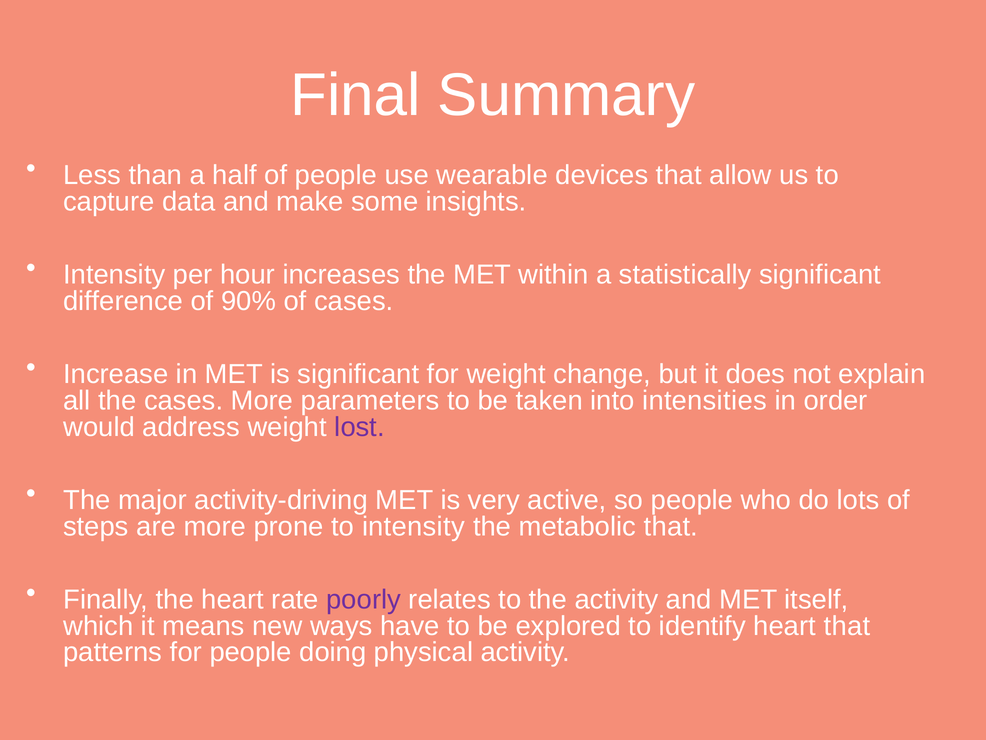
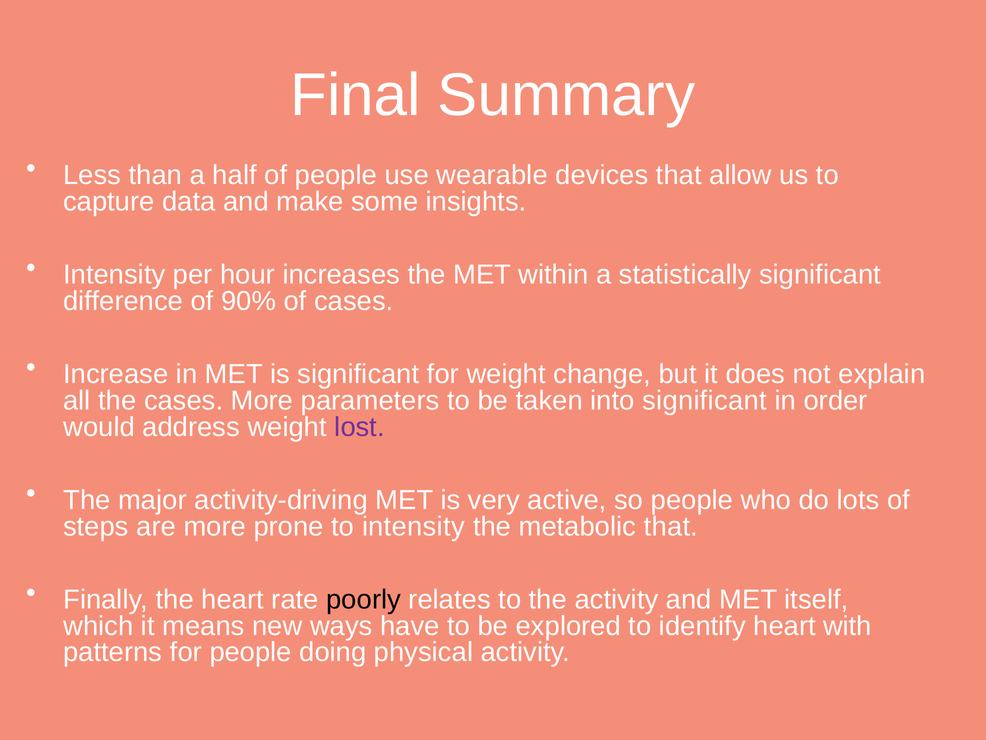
into intensities: intensities -> significant (704, 400)
poorly colour: purple -> black (364, 599)
heart that: that -> with (847, 626)
